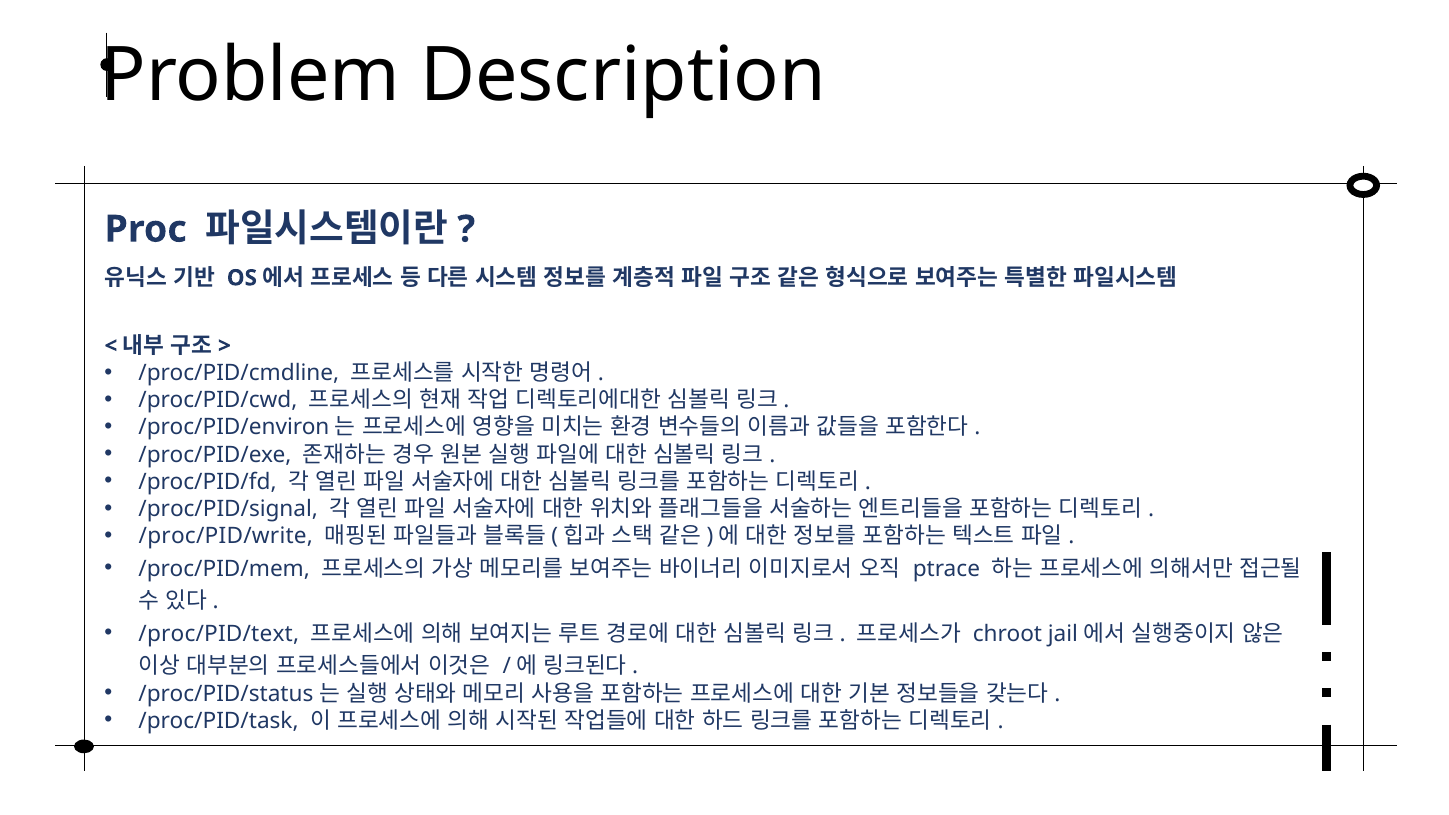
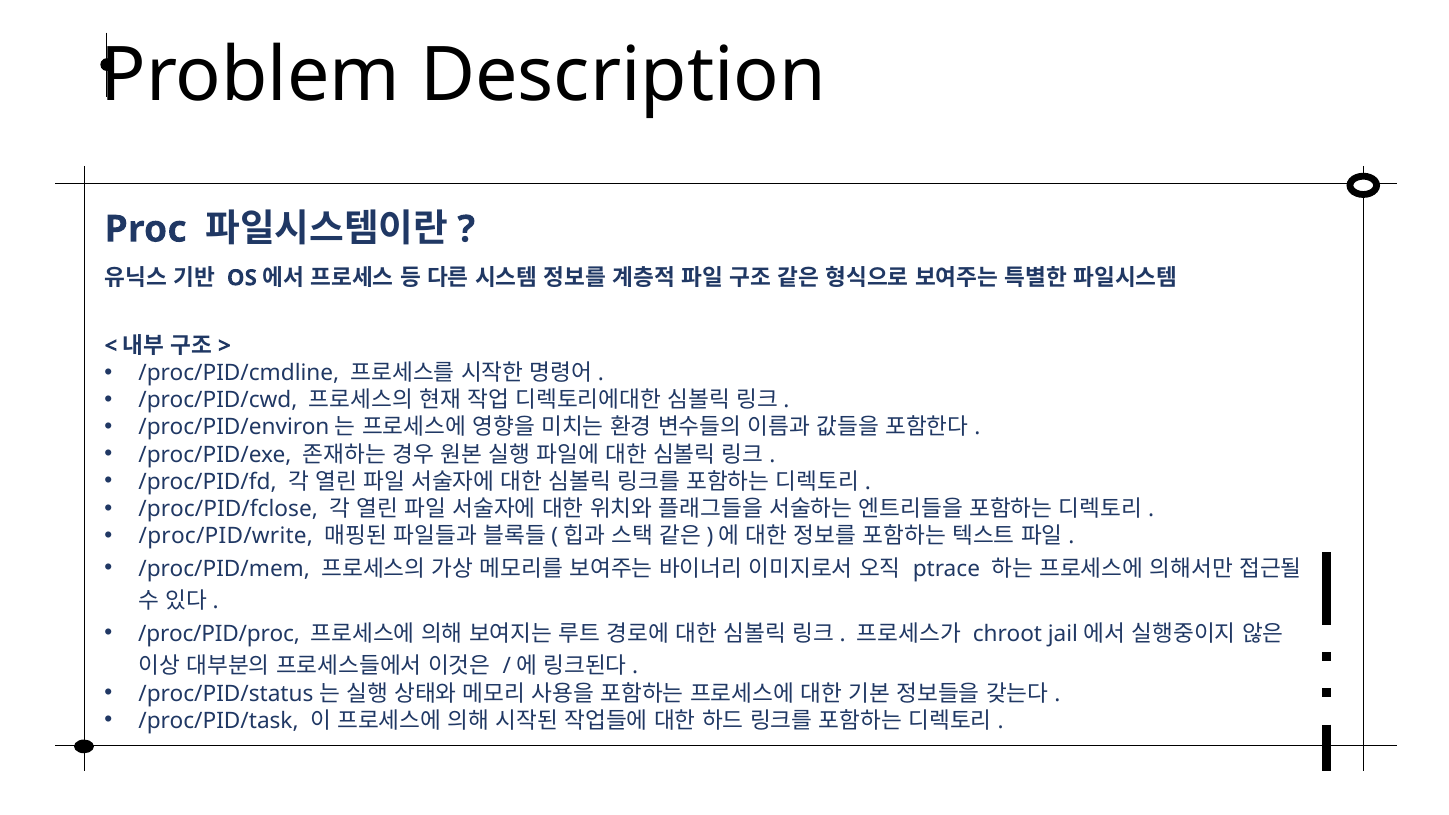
/proc/PID/signal: /proc/PID/signal -> /proc/PID/fclose (228, 509)
/proc/PID/text: /proc/PID/text -> /proc/PID/proc (219, 634)
